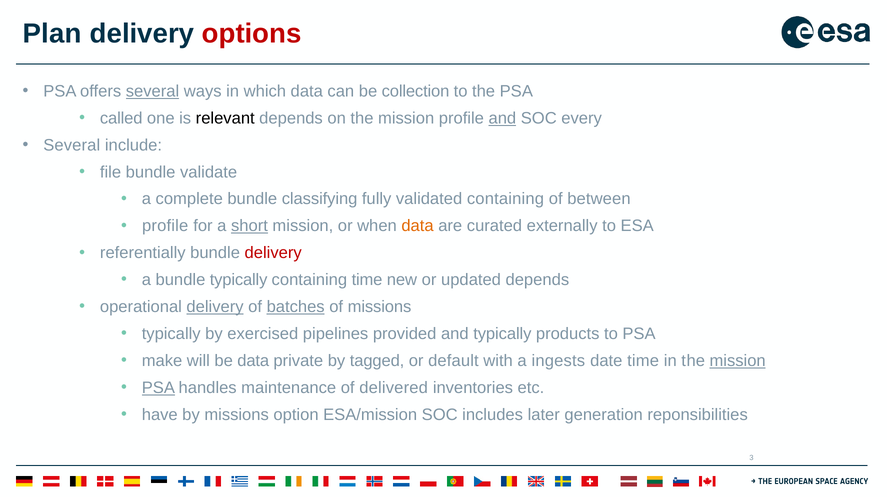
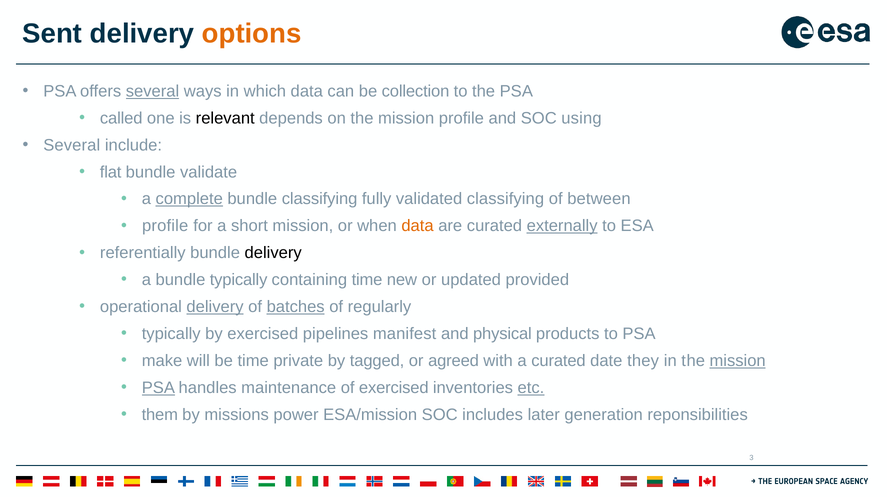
Plan: Plan -> Sent (52, 34)
options colour: red -> orange (252, 34)
and underline: present -> none (502, 118)
every: every -> using (582, 118)
file: file -> flat (111, 172)
complete underline: none -> present (189, 199)
validated containing: containing -> classifying (505, 199)
short underline: present -> none (249, 226)
externally underline: none -> present (562, 226)
delivery colour: red -> black (273, 253)
updated depends: depends -> provided (537, 280)
of missions: missions -> regularly (379, 307)
provided: provided -> manifest (405, 334)
and typically: typically -> physical (502, 334)
be data: data -> time (253, 361)
default: default -> agreed (454, 361)
a ingests: ingests -> curated (558, 361)
date time: time -> they (643, 361)
of delivered: delivered -> exercised (394, 388)
etc underline: none -> present (531, 388)
have: have -> them (160, 415)
option: option -> power (296, 415)
